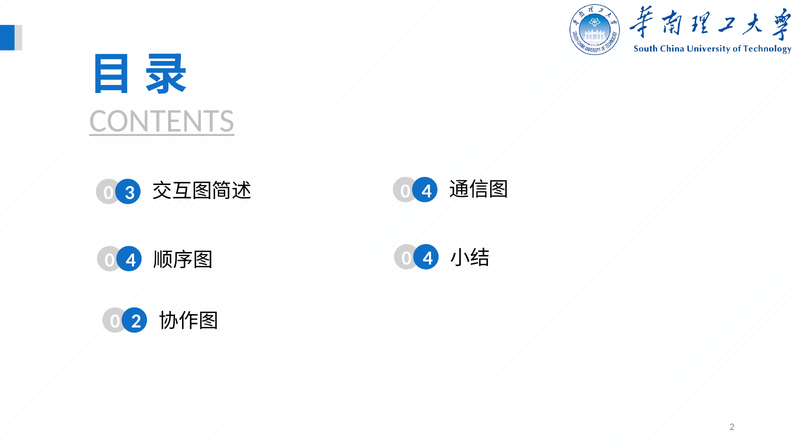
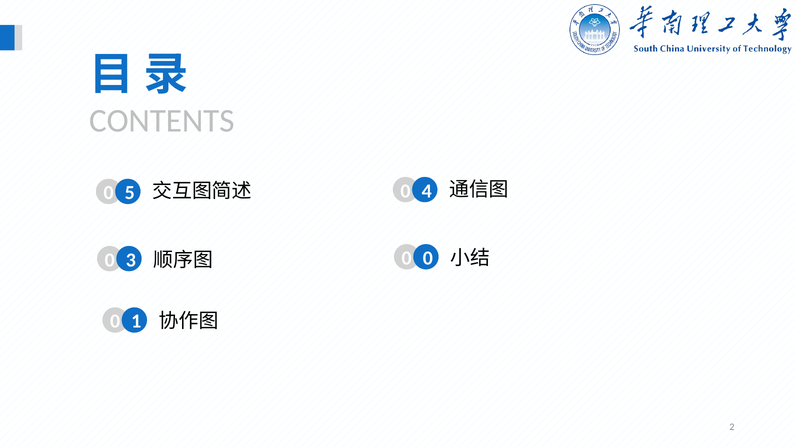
CONTENTS underline: present -> none (162, 121)
3: 3 -> 5 (130, 193)
4: 4 -> 0 (428, 258)
4: 4 -> 3 (131, 260)
0 2: 2 -> 1 (136, 322)
